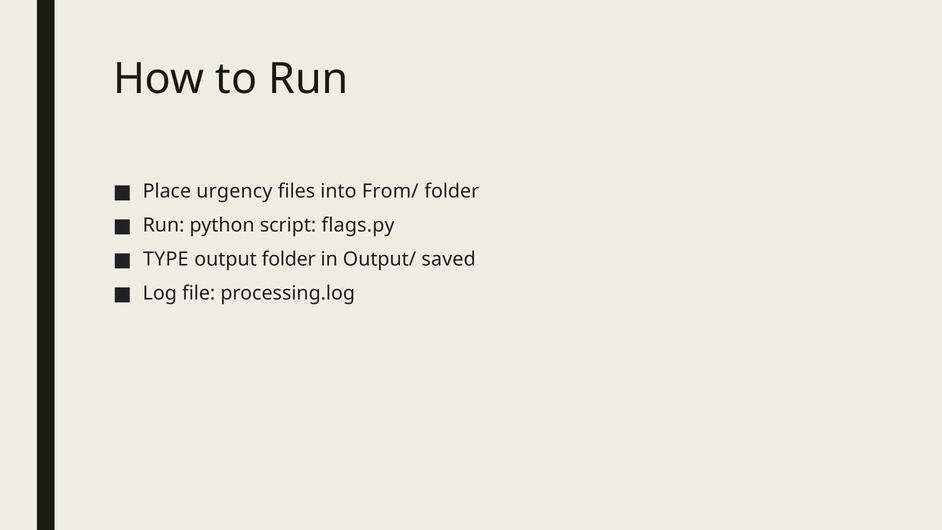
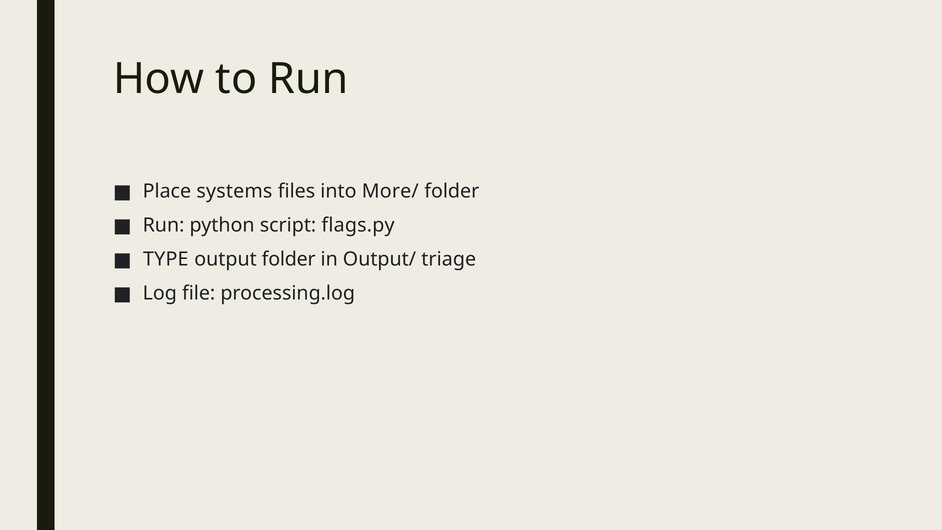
urgency: urgency -> systems (234, 191)
From/: From/ -> More/ (390, 191)
saved: saved -> triage (449, 259)
